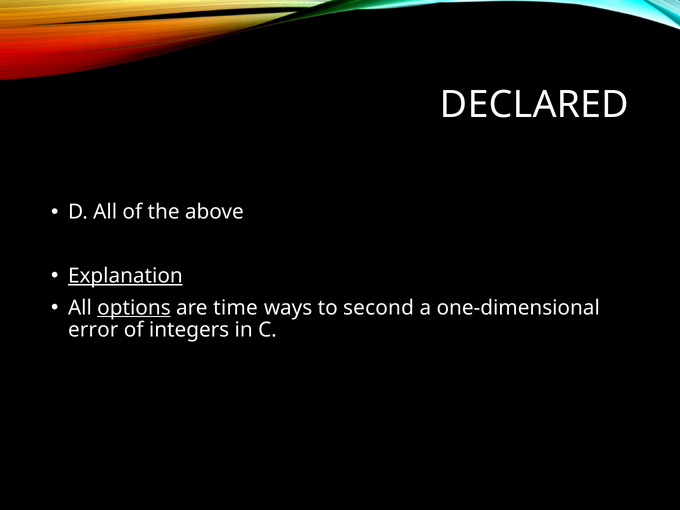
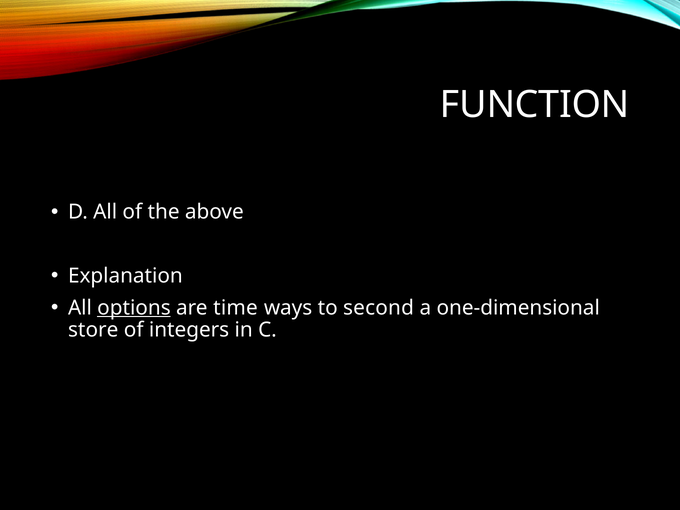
DECLARED: DECLARED -> FUNCTION (535, 105)
Explanation underline: present -> none (125, 276)
error: error -> store (93, 330)
